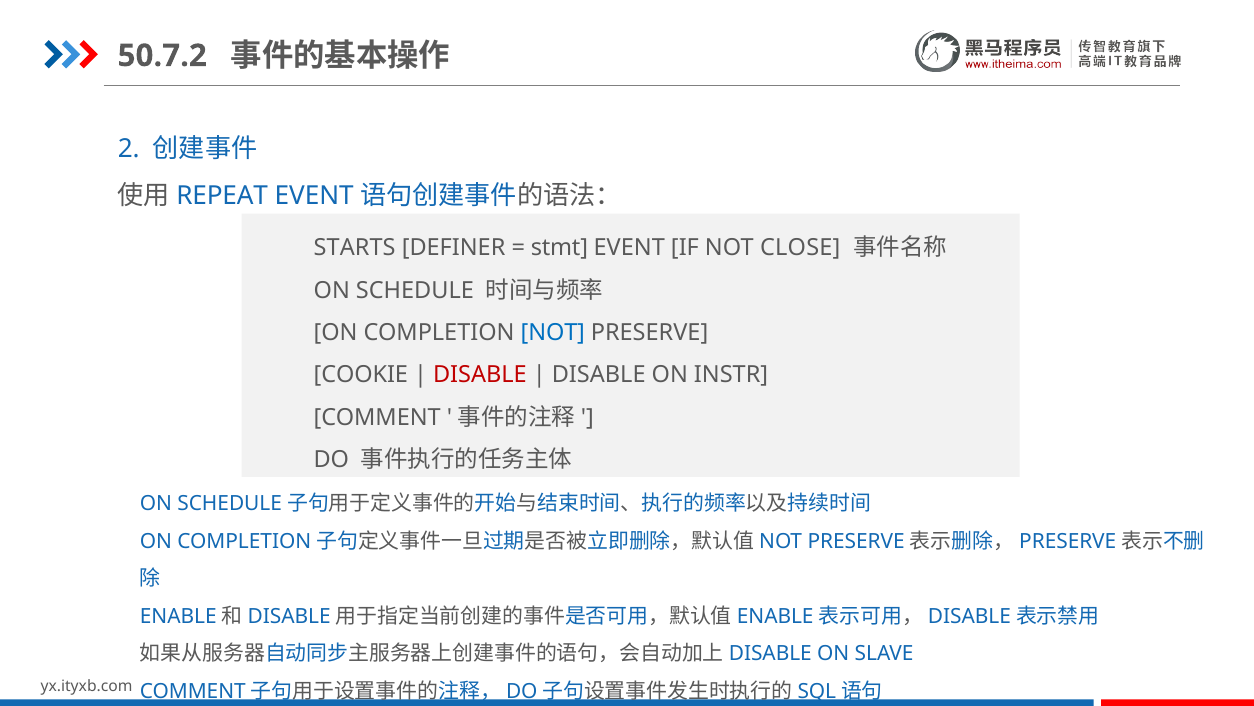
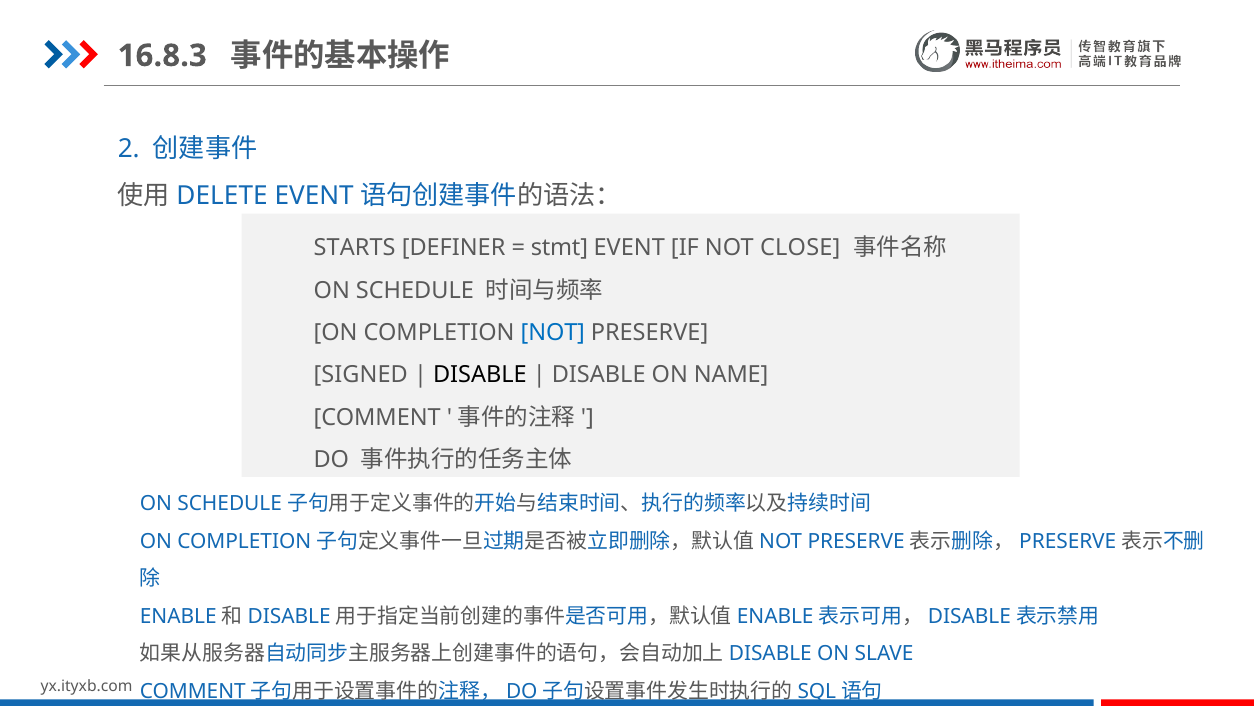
50.7.2: 50.7.2 -> 16.8.3 (162, 56)
REPEAT: REPEAT -> DELETE (222, 196)
COOKIE: COOKIE -> SIGNED (361, 375)
DISABLE colour: red -> black (480, 375)
INSTR: INSTR -> NAME (731, 375)
